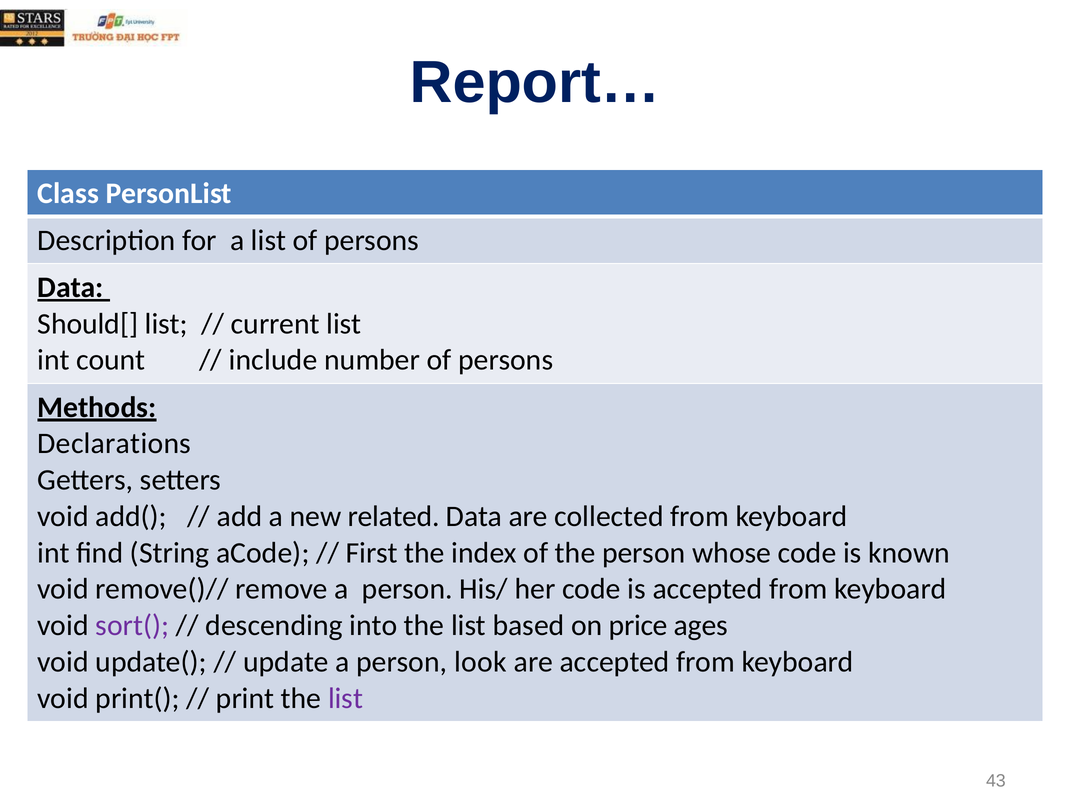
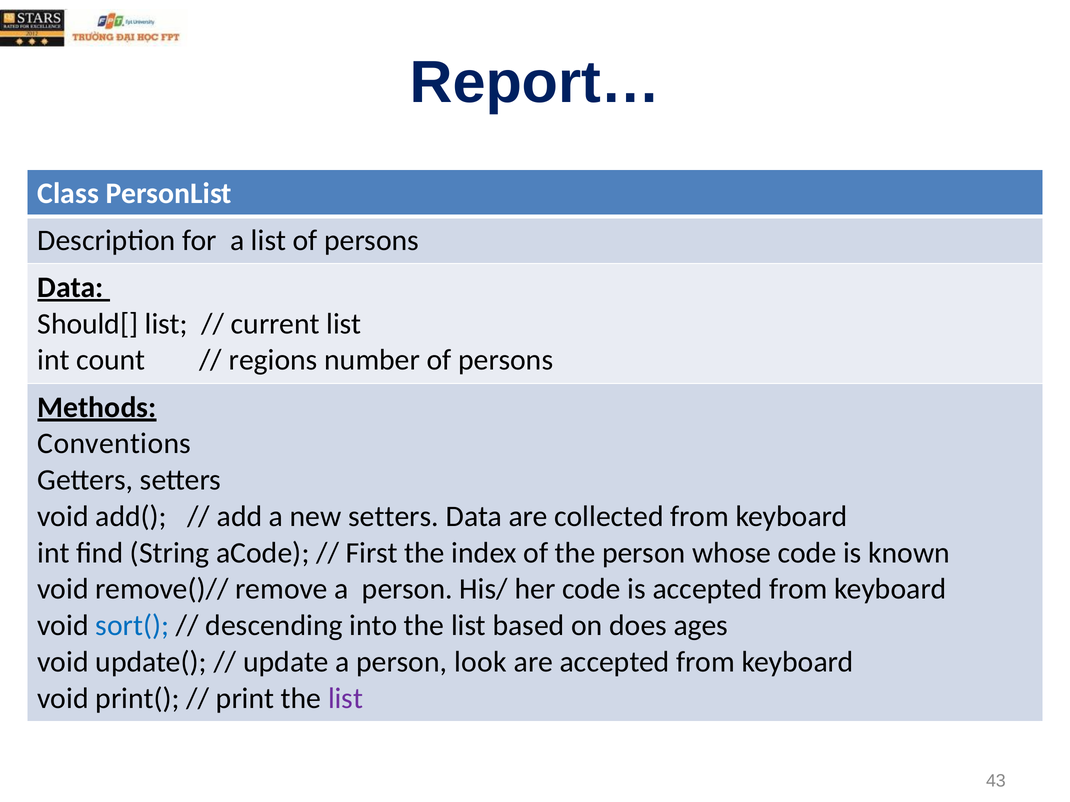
include: include -> regions (273, 360)
Declarations: Declarations -> Conventions (114, 444)
new related: related -> setters (394, 517)
sort( colour: purple -> blue (132, 626)
price: price -> does (638, 626)
